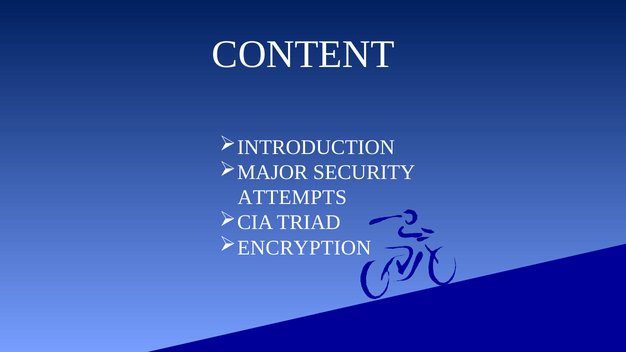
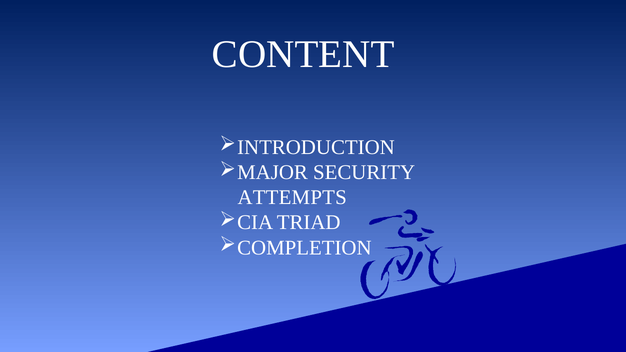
ENCRYPTION: ENCRYPTION -> COMPLETION (304, 248)
